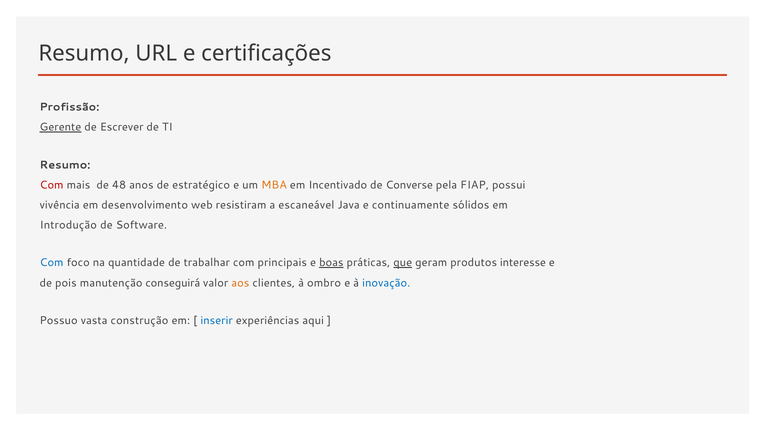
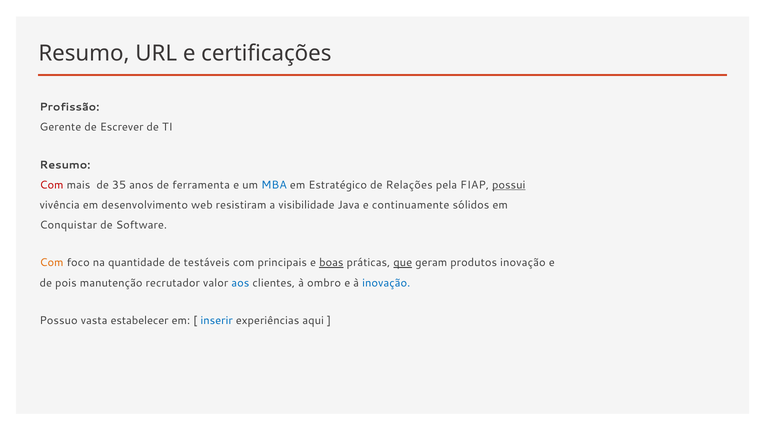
Gerente underline: present -> none (60, 127)
48: 48 -> 35 (119, 185)
estratégico: estratégico -> ferramenta (201, 185)
MBA colour: orange -> blue (274, 185)
Incentivado: Incentivado -> Estratégico (338, 185)
Converse: Converse -> Relações (409, 185)
possui underline: none -> present (509, 185)
escaneável: escaneável -> visibilidade (306, 205)
Introdução: Introdução -> Conquistar (68, 225)
Com colour: blue -> orange (52, 263)
trabalhar: trabalhar -> testáveis (207, 263)
produtos interesse: interesse -> inovação (523, 263)
conseguirá: conseguirá -> recrutador (173, 283)
aos colour: orange -> blue (240, 283)
construção: construção -> estabelecer (140, 321)
